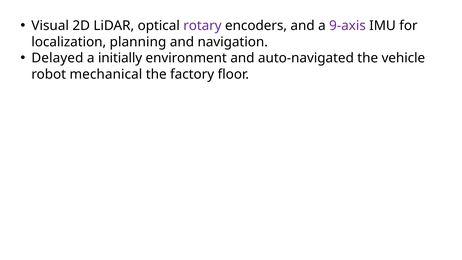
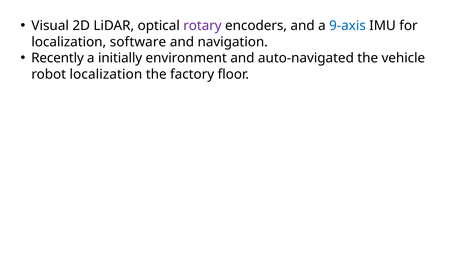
9-axis colour: purple -> blue (347, 26)
planning: planning -> software (138, 42)
Delayed: Delayed -> Recently (58, 58)
robot mechanical: mechanical -> localization (106, 74)
